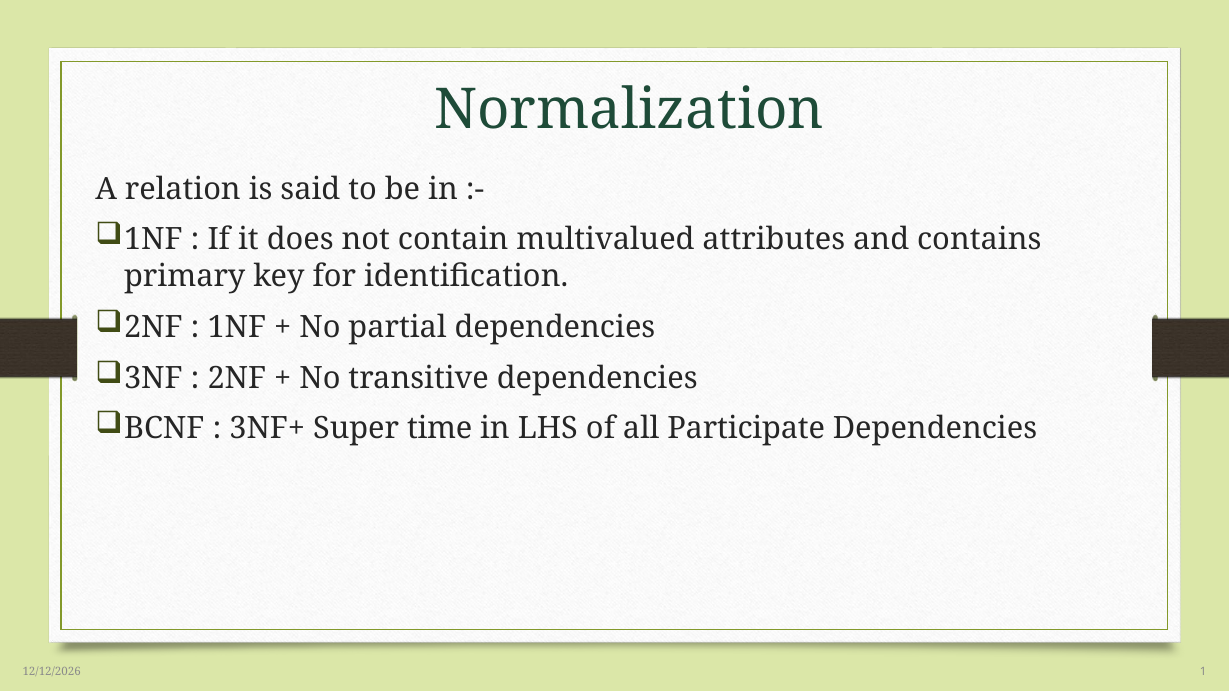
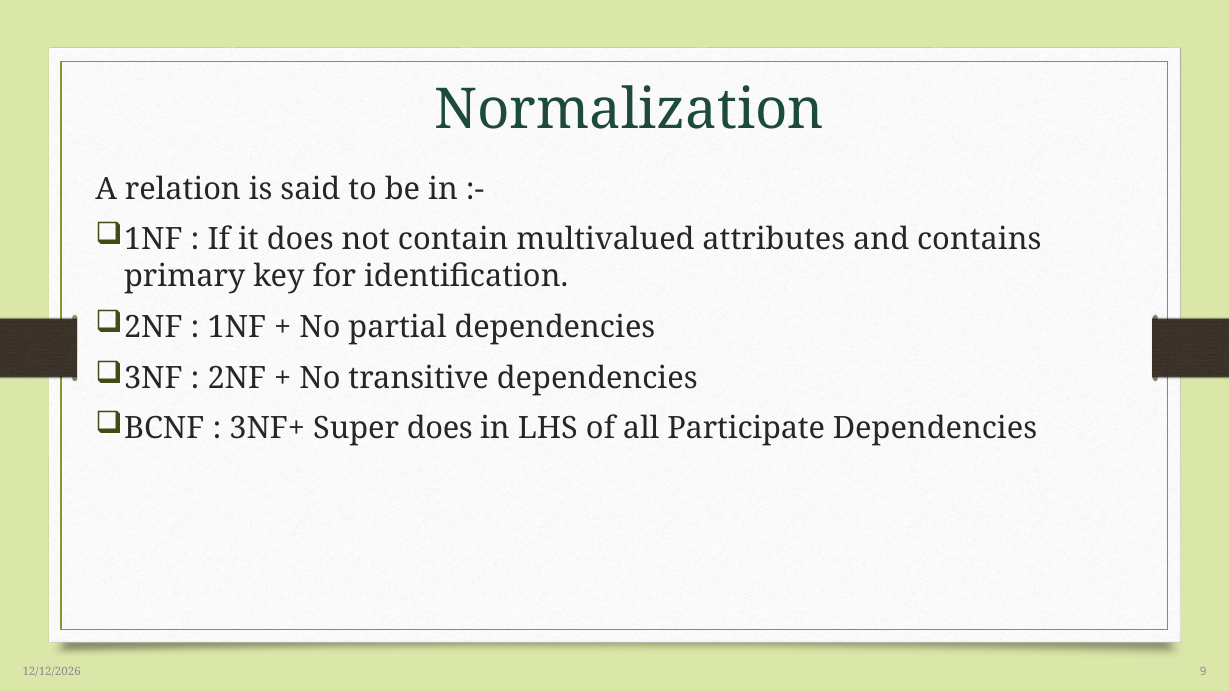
Super time: time -> does (440, 429)
1: 1 -> 9 (1203, 672)
